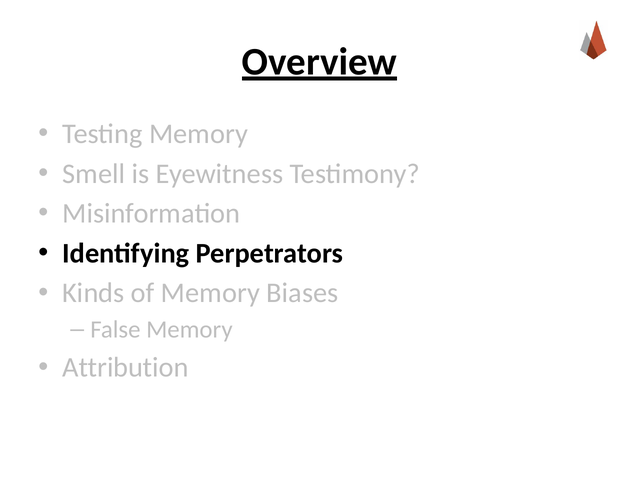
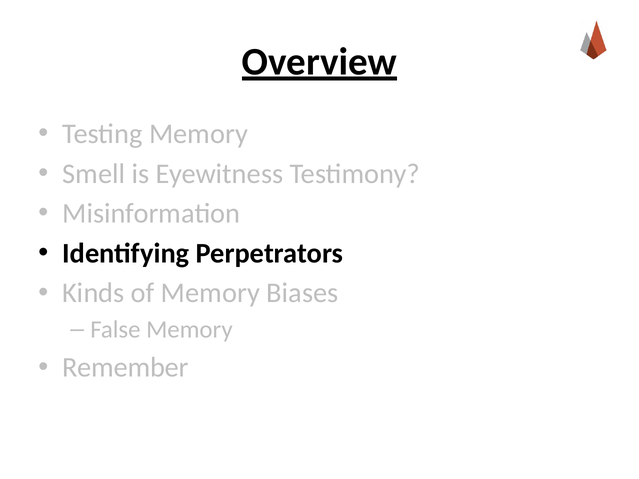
Attribution: Attribution -> Remember (125, 368)
